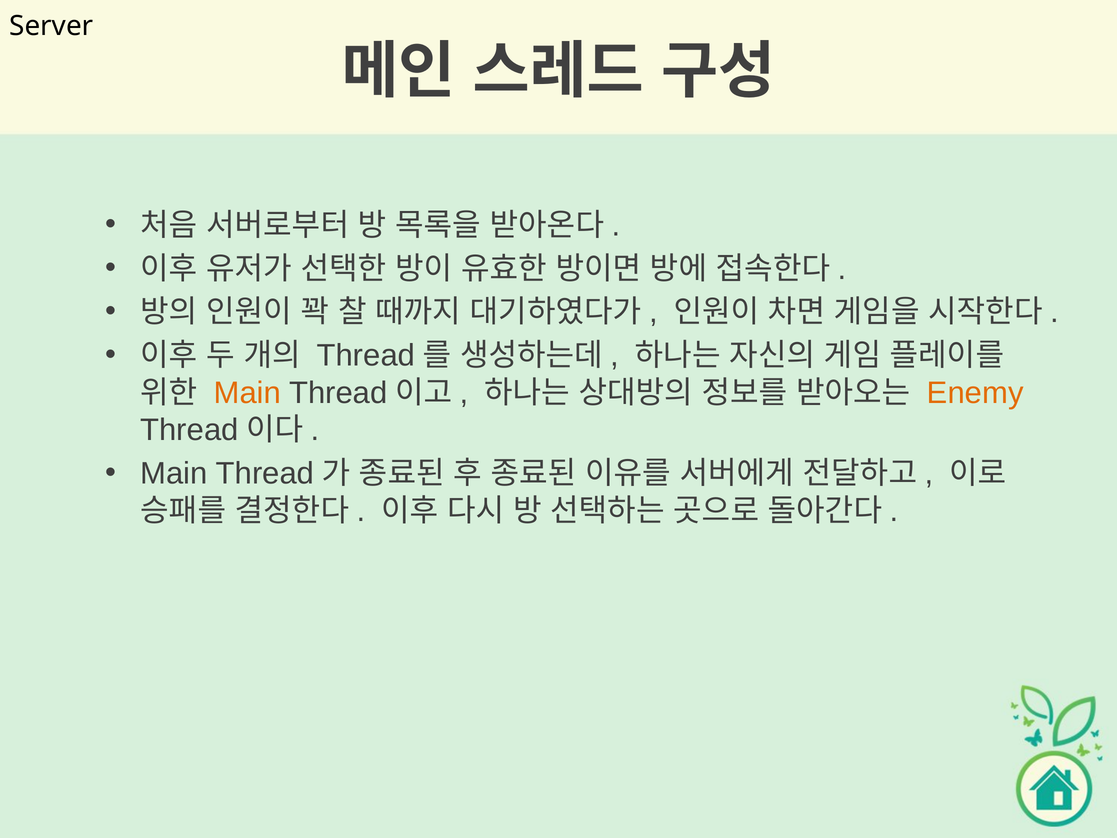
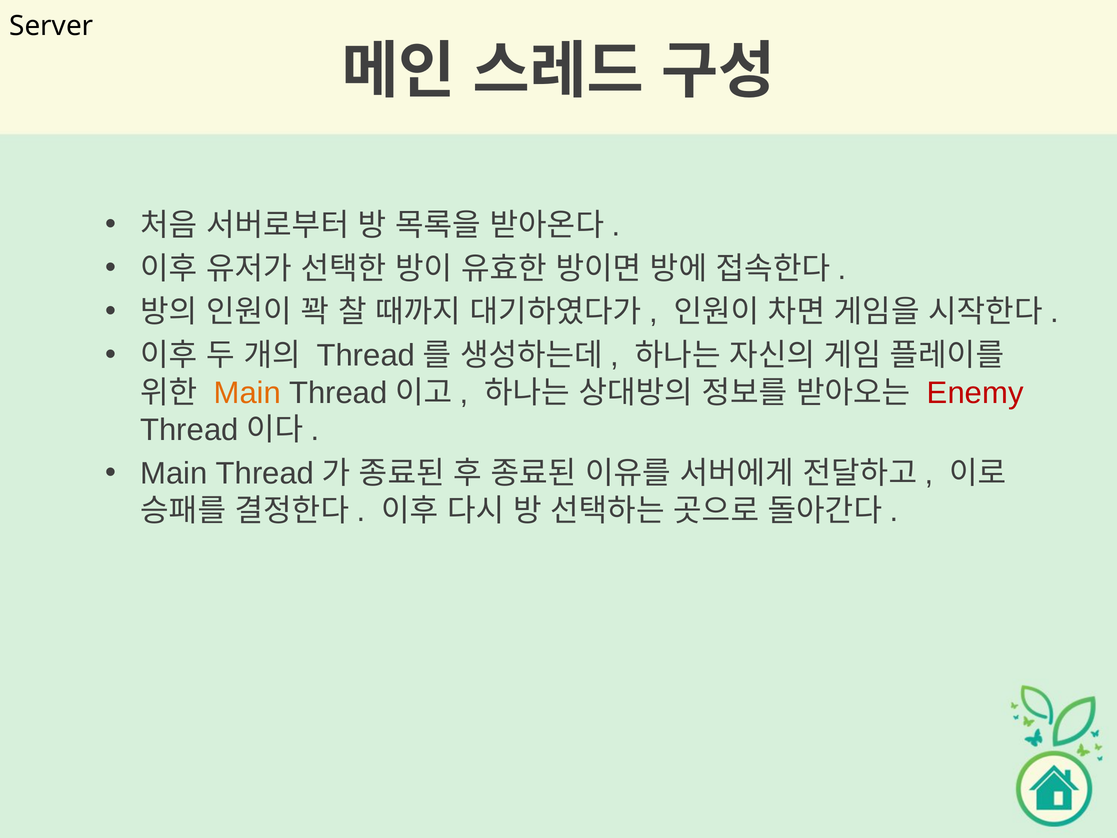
Enemy colour: orange -> red (975, 393)
